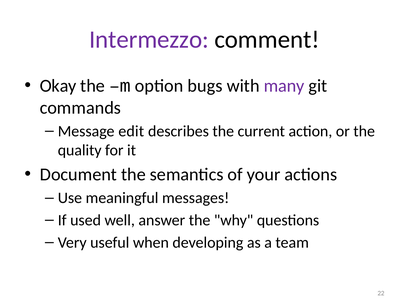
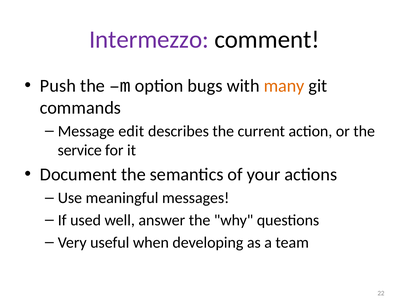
Okay: Okay -> Push (58, 86)
many colour: purple -> orange (284, 86)
quality: quality -> service (80, 150)
